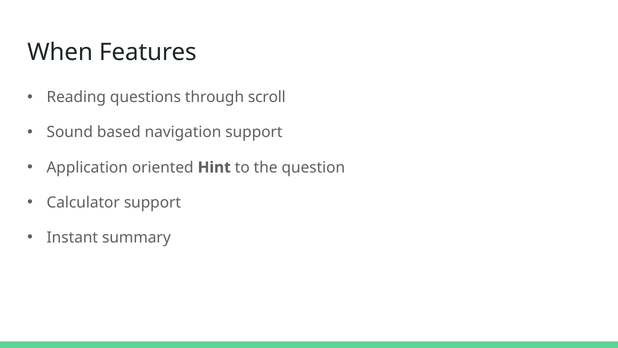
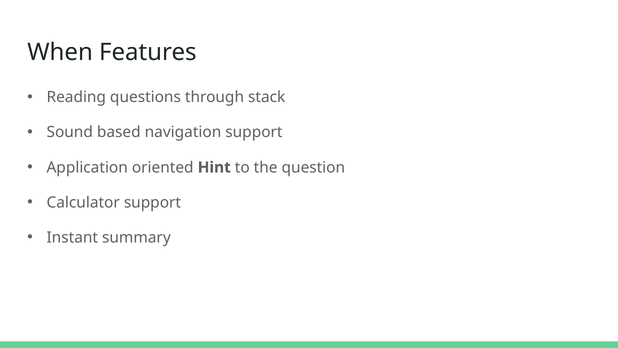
scroll: scroll -> stack (267, 97)
